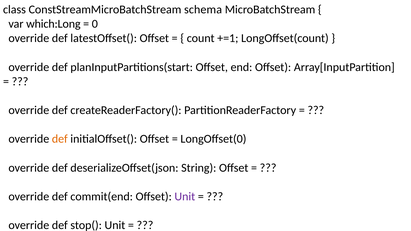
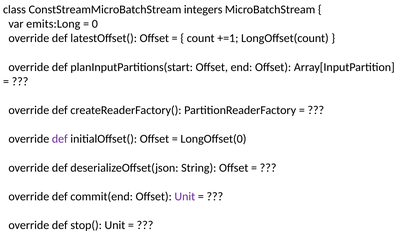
schema: schema -> integers (203, 10)
which:Long: which:Long -> emits:Long (53, 24)
def colour: orange -> purple (60, 139)
